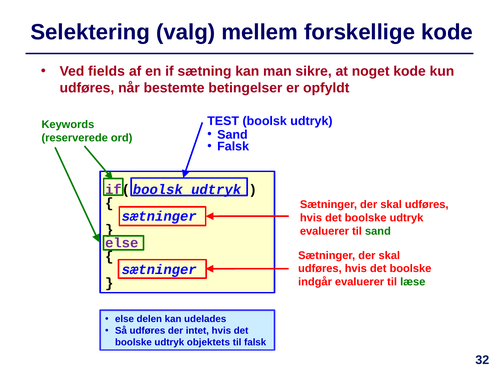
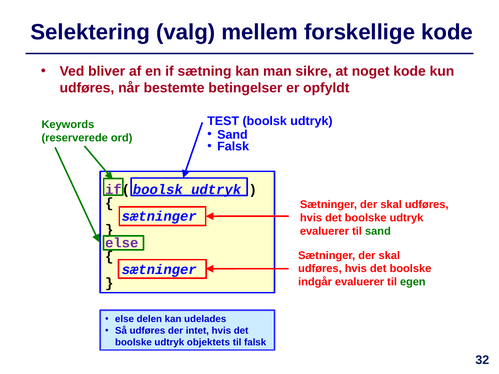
fields: fields -> bliver (107, 71)
læse: læse -> egen (413, 282)
